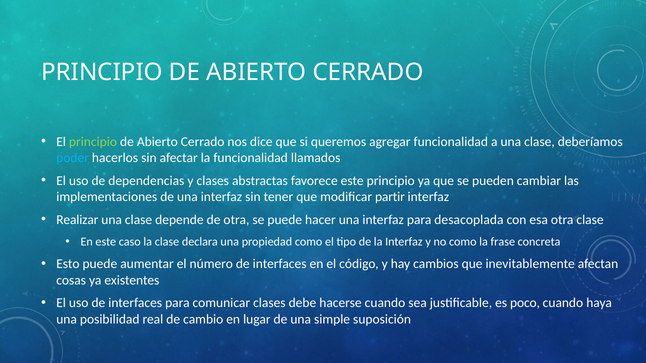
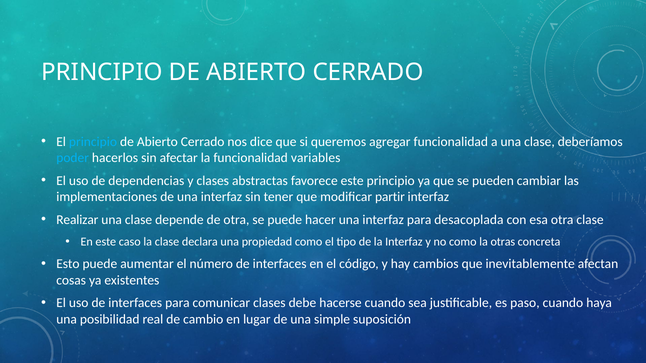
principio colour: light green -> light blue (93, 142)
llamados: llamados -> variables (316, 158)
frase: frase -> otras (503, 242)
poco: poco -> paso (525, 303)
